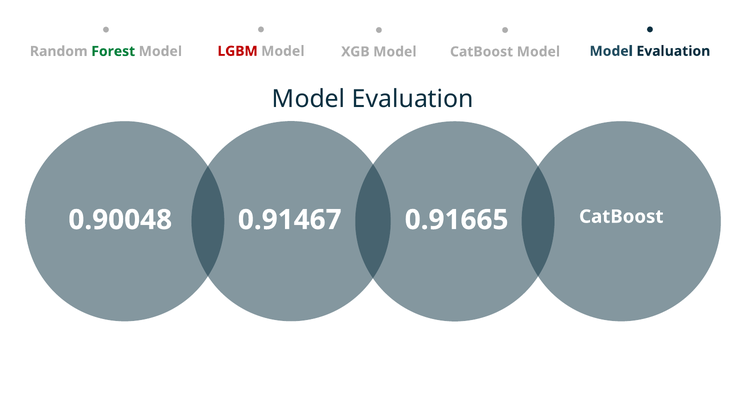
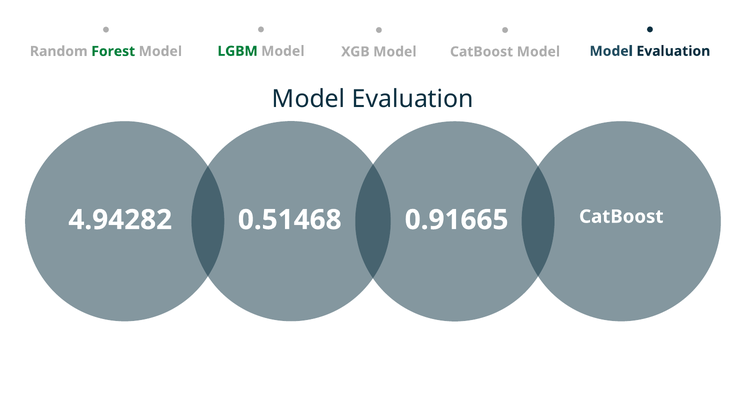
LGBM colour: red -> green (238, 51)
0.90048: 0.90048 -> 4.94282 (120, 220)
0.91467: 0.91467 -> 0.51468 (290, 220)
